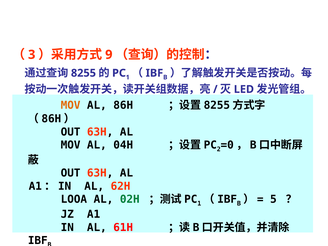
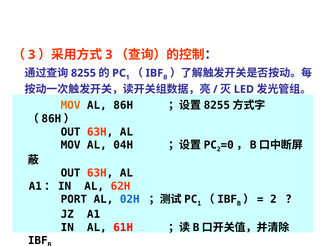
9: 9 -> 3 (109, 55)
LOOA: LOOA -> PORT (74, 199)
02H colour: green -> blue (130, 199)
5: 5 -> 2 (273, 199)
